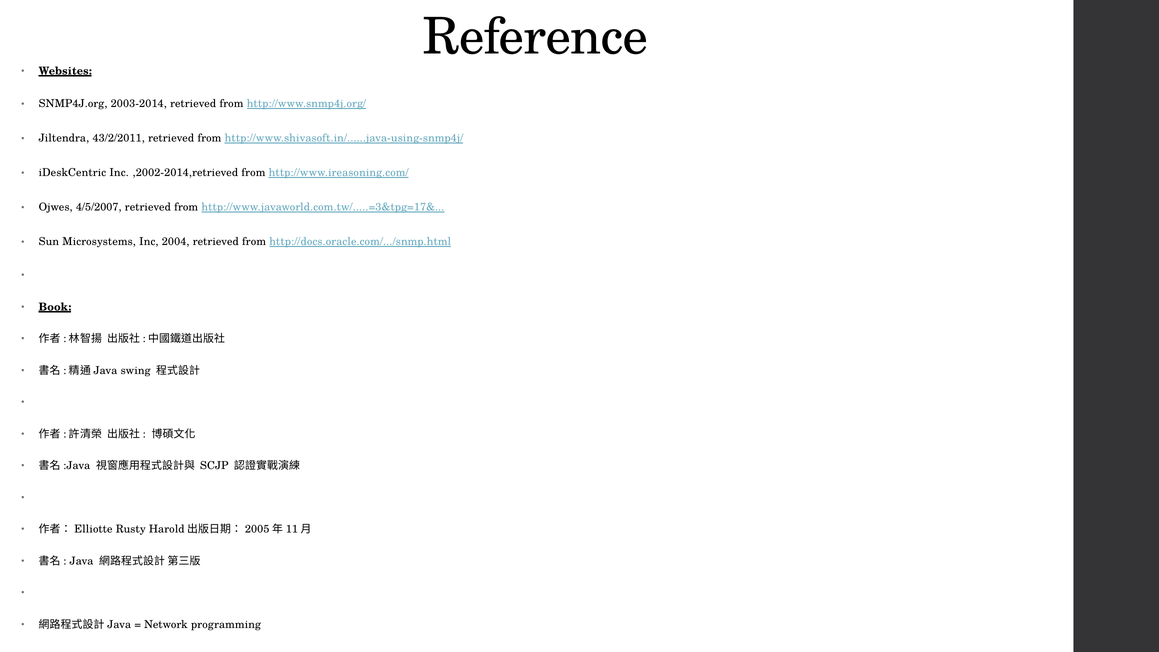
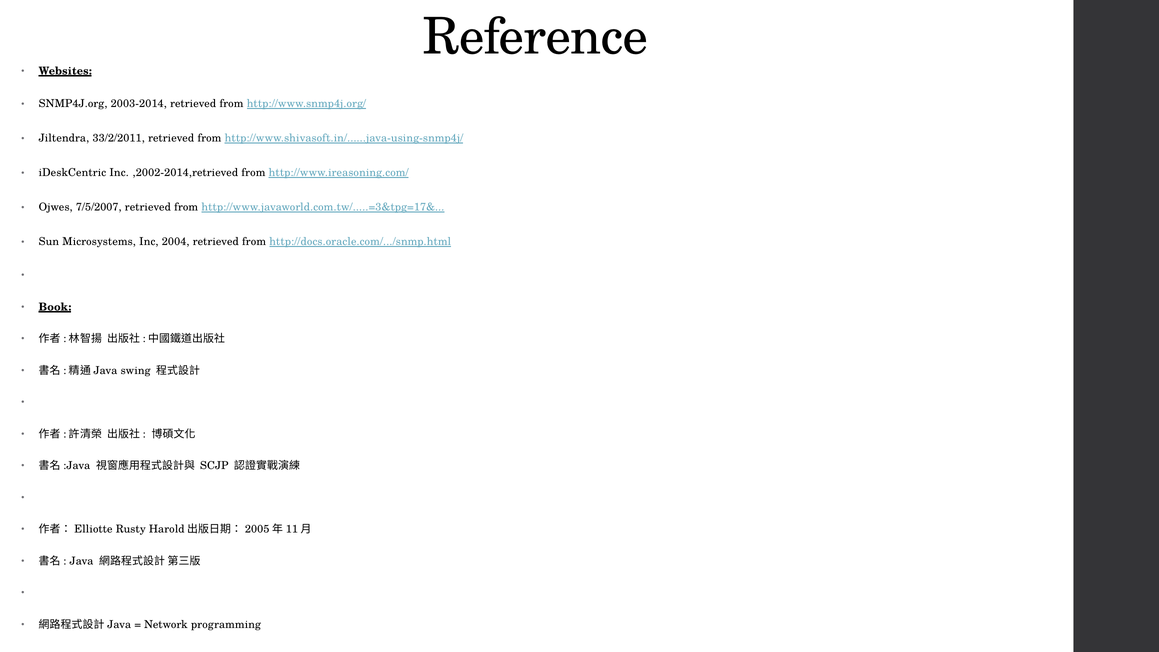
43/2/2011: 43/2/2011 -> 33/2/2011 (119, 138)
4/5/2007: 4/5/2007 -> 7/5/2007 (99, 207)
